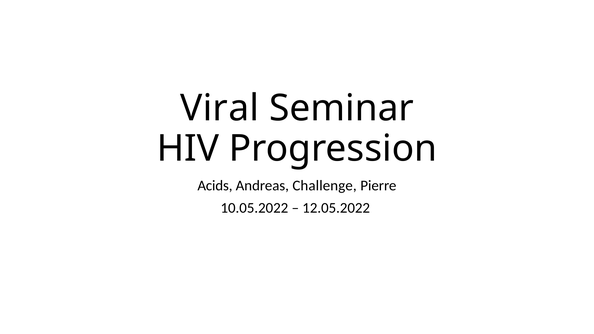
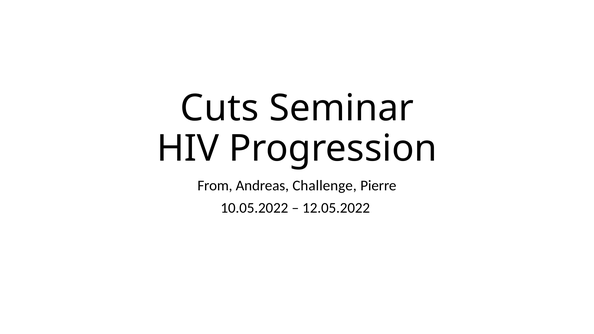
Viral: Viral -> Cuts (220, 108)
Acids: Acids -> From (215, 186)
